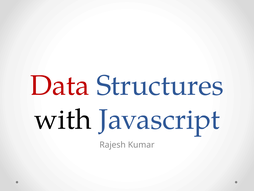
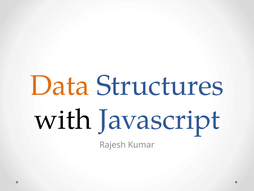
Data colour: red -> orange (60, 85)
